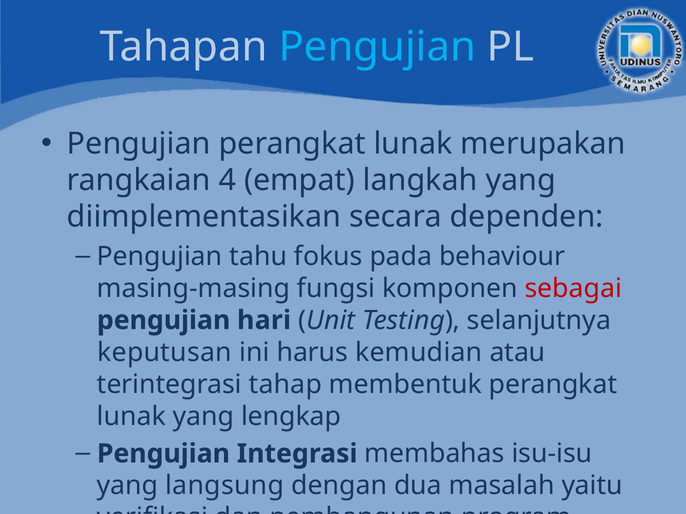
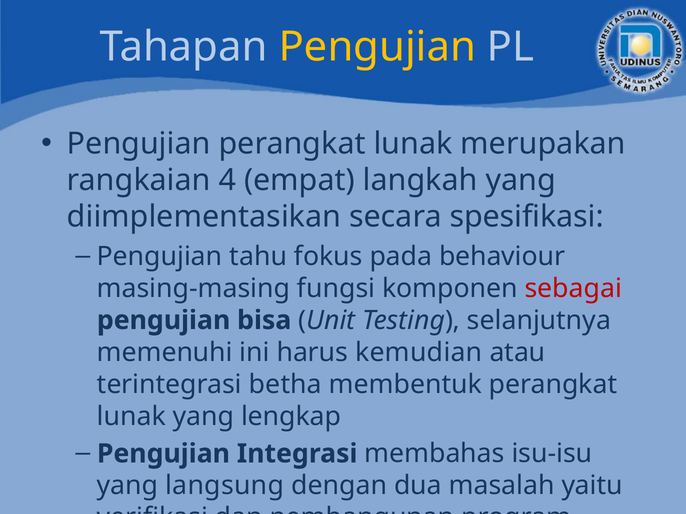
Pengujian colour: light blue -> yellow (377, 47)
dependen: dependen -> spesifikasi (527, 217)
hari: hari -> bisa (264, 321)
keputusan: keputusan -> memenuhi (165, 353)
tahap: tahap -> betha (285, 385)
